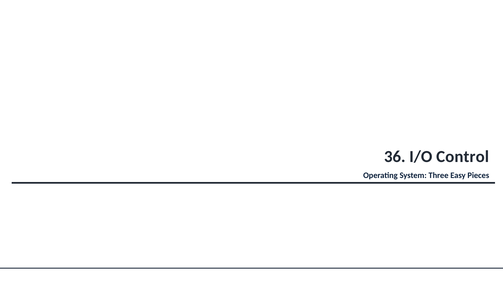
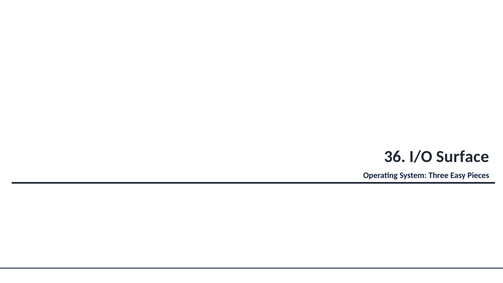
Control: Control -> Surface (463, 156)
